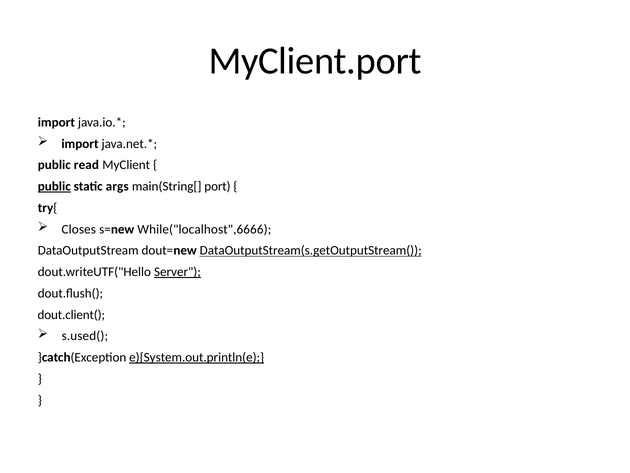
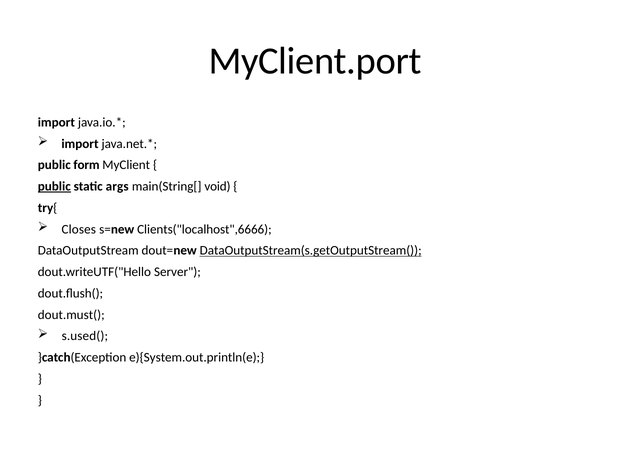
read: read -> form (87, 165)
port: port -> void (217, 186)
While("localhost",6666: While("localhost",6666 -> Clients("localhost",6666 (204, 229)
Server underline: present -> none (177, 272)
dout.client(: dout.client( -> dout.must( (71, 314)
e){System.out.println(e underline: present -> none (197, 357)
